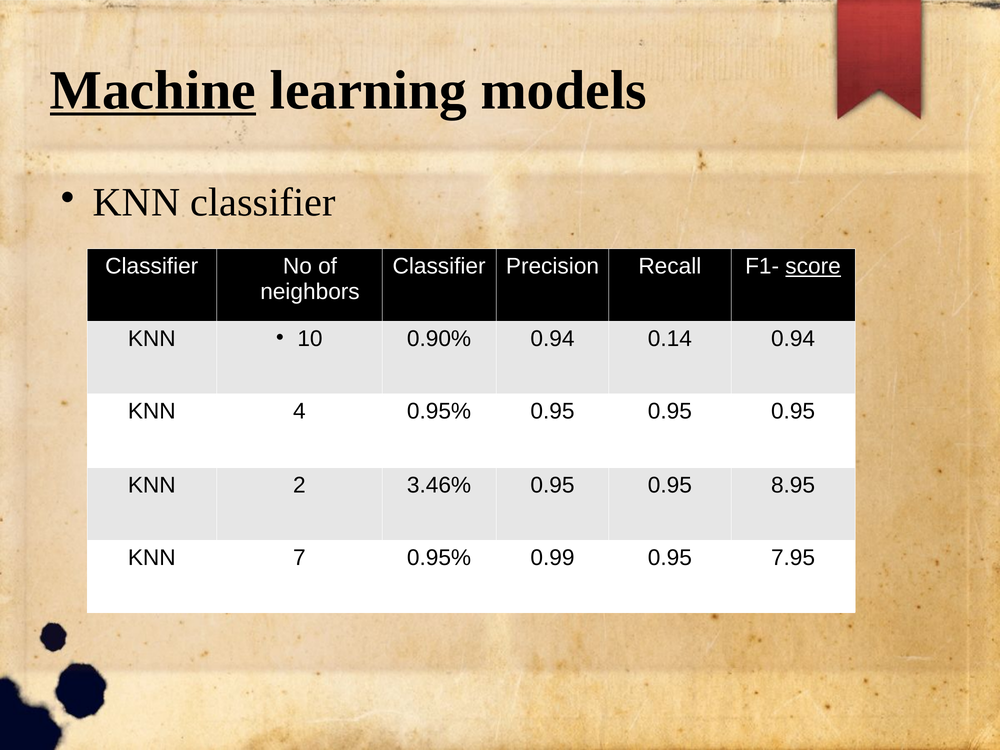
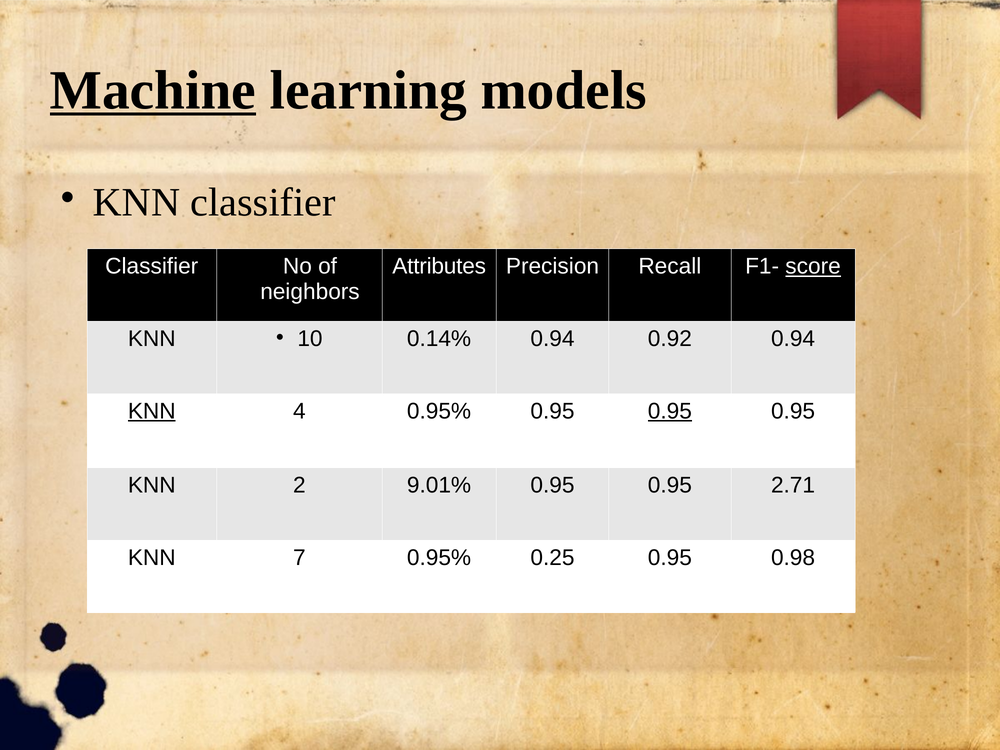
Classifier: Classifier -> Attributes (439, 266)
0.90%: 0.90% -> 0.14% (439, 339)
0.14: 0.14 -> 0.92 (670, 339)
KNN underline: none -> present (152, 411)
0.95 underline: none -> present (670, 411)
3.46%: 3.46% -> 9.01% (439, 485)
8.95: 8.95 -> 2.71 (793, 485)
0.99: 0.99 -> 0.25 (553, 558)
7.95: 7.95 -> 0.98 (793, 558)
